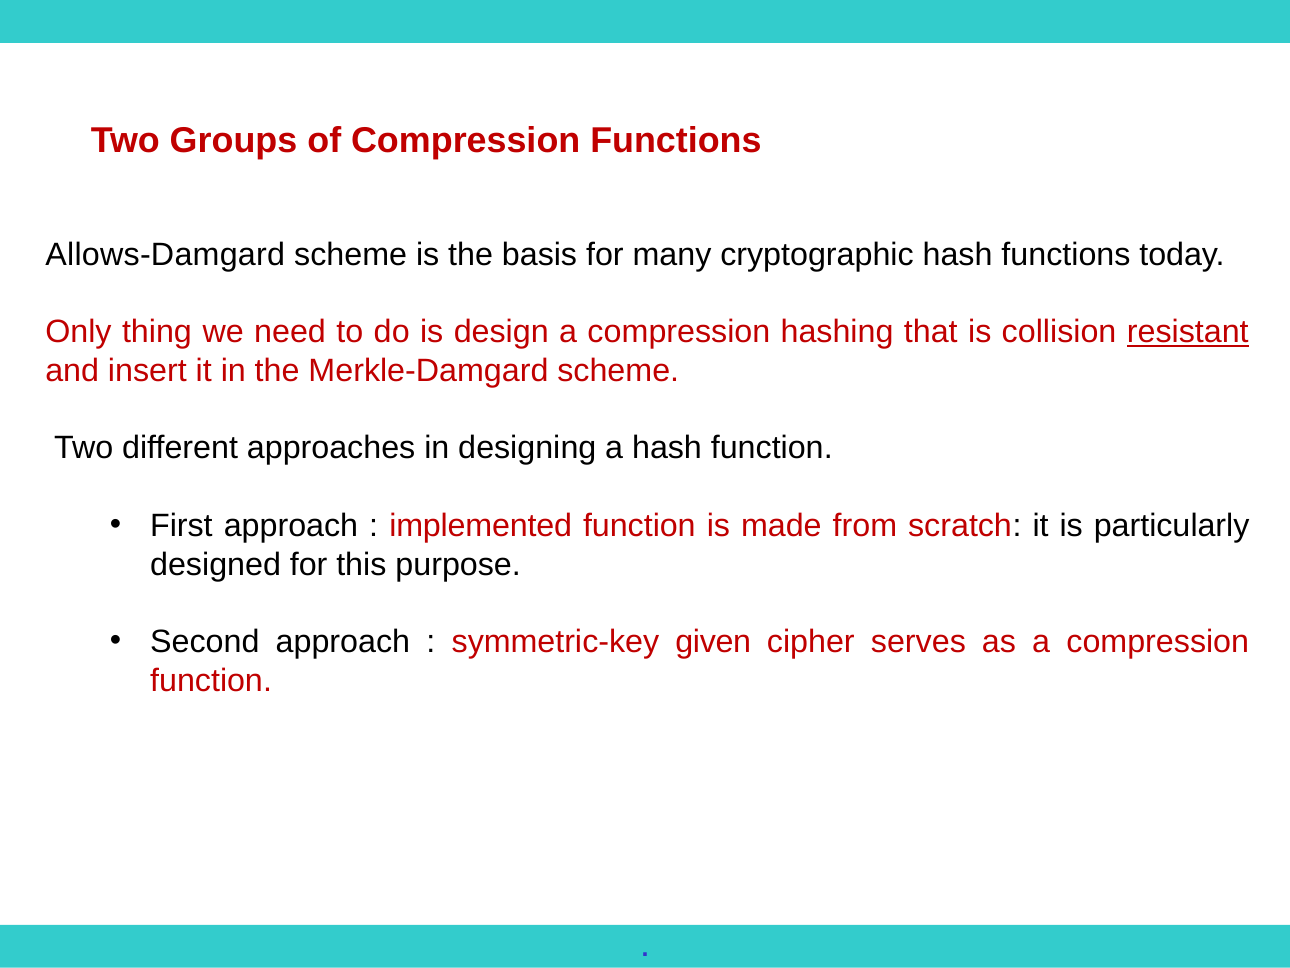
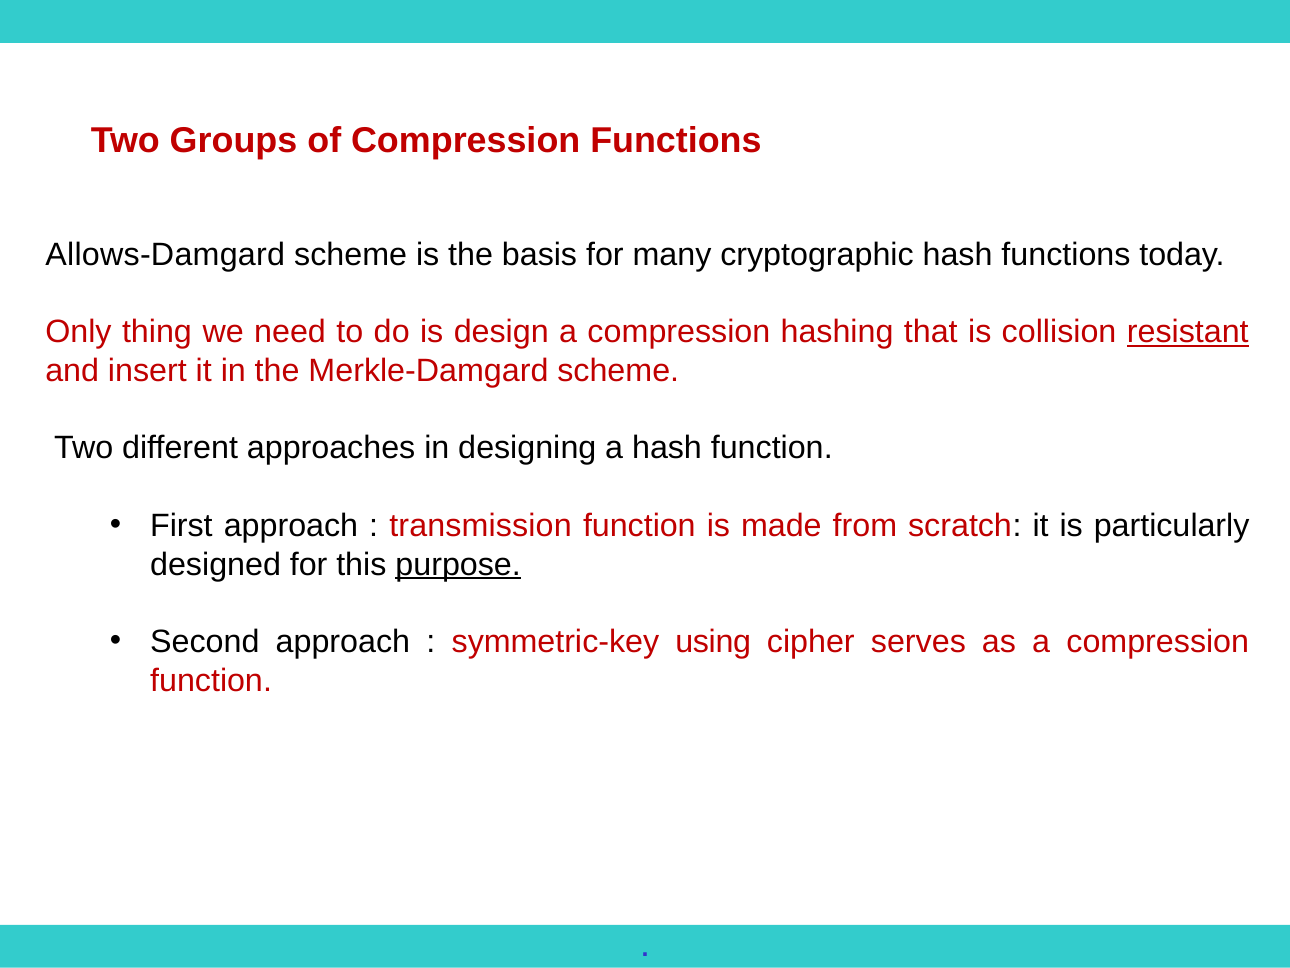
implemented: implemented -> transmission (481, 525)
purpose underline: none -> present (458, 564)
given: given -> using (713, 642)
